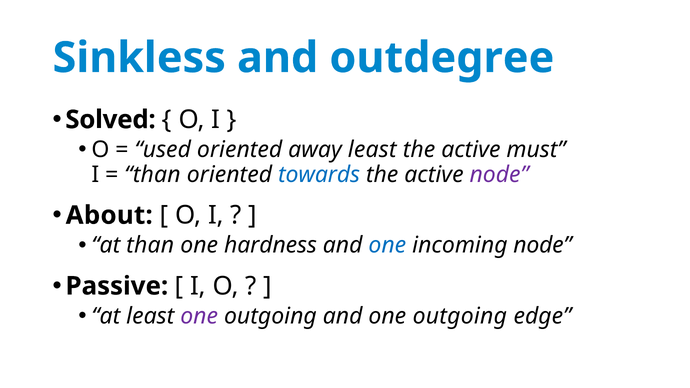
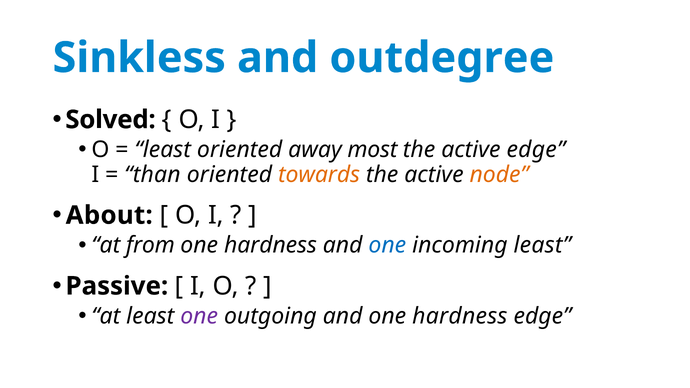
used: used -> least (163, 150)
away least: least -> most (372, 150)
active must: must -> edge (536, 150)
towards colour: blue -> orange (319, 175)
node colour: purple -> orange (499, 175)
at than: than -> from (150, 245)
incoming node: node -> least (542, 245)
and one outgoing: outgoing -> hardness (460, 316)
